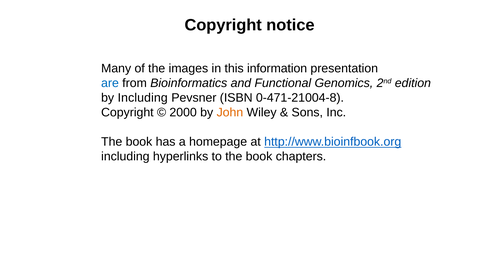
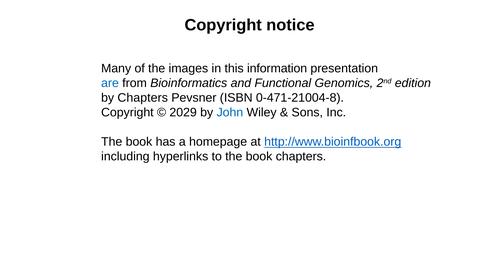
by Including: Including -> Chapters (143, 98)
2000: 2000 -> 2029 (183, 113)
John colour: orange -> blue (230, 113)
